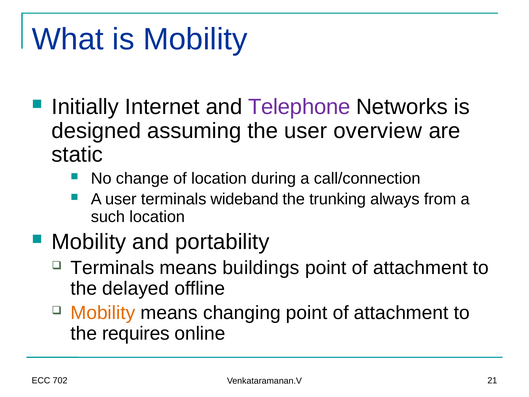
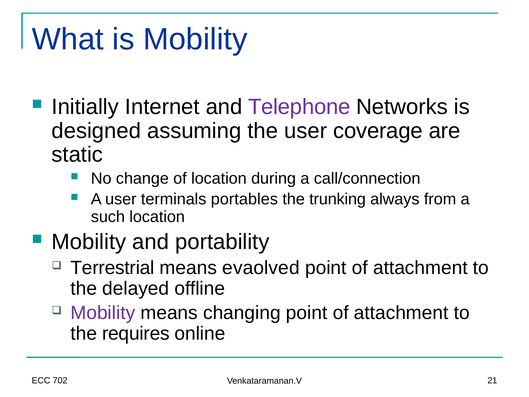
overview: overview -> coverage (378, 131)
wideband: wideband -> portables (244, 199)
Terminals: Terminals -> Terrestrial (113, 268)
buildings: buildings -> evaolved (261, 268)
Mobility colour: orange -> purple (103, 313)
